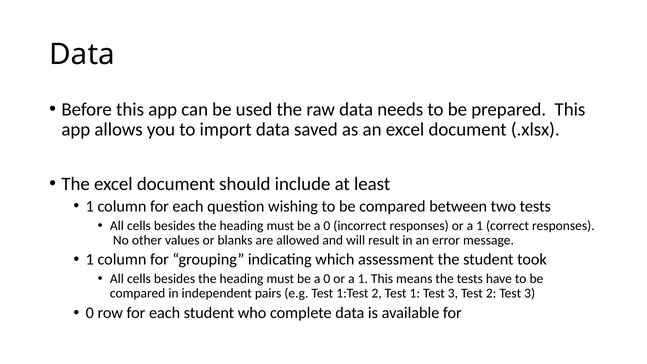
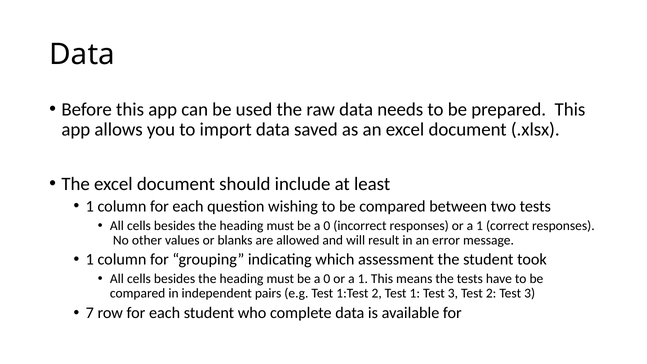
0: 0 -> 7 (90, 313)
